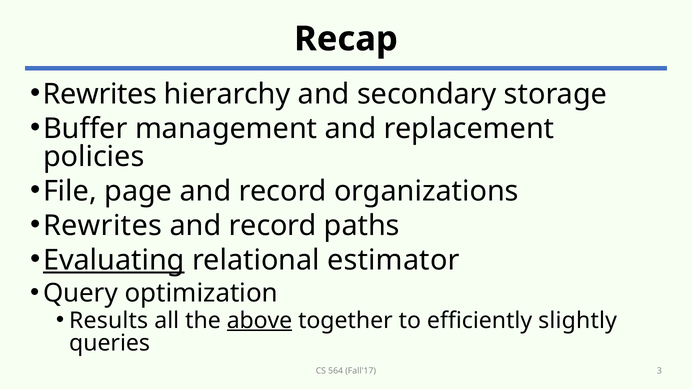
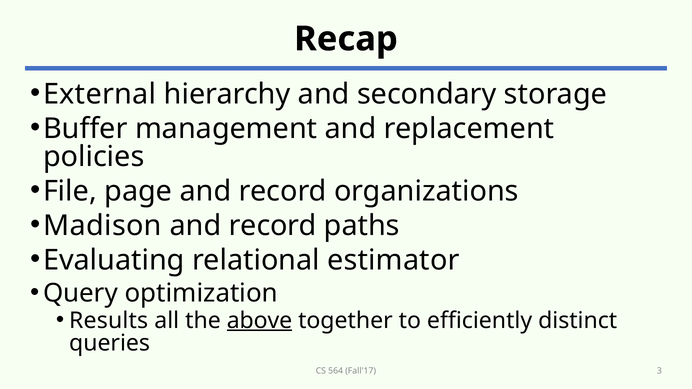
Rewrites: Rewrites -> External (100, 94)
Rewrites: Rewrites -> Madison (103, 226)
Evaluating underline: present -> none (114, 260)
slightly: slightly -> distinct (578, 321)
